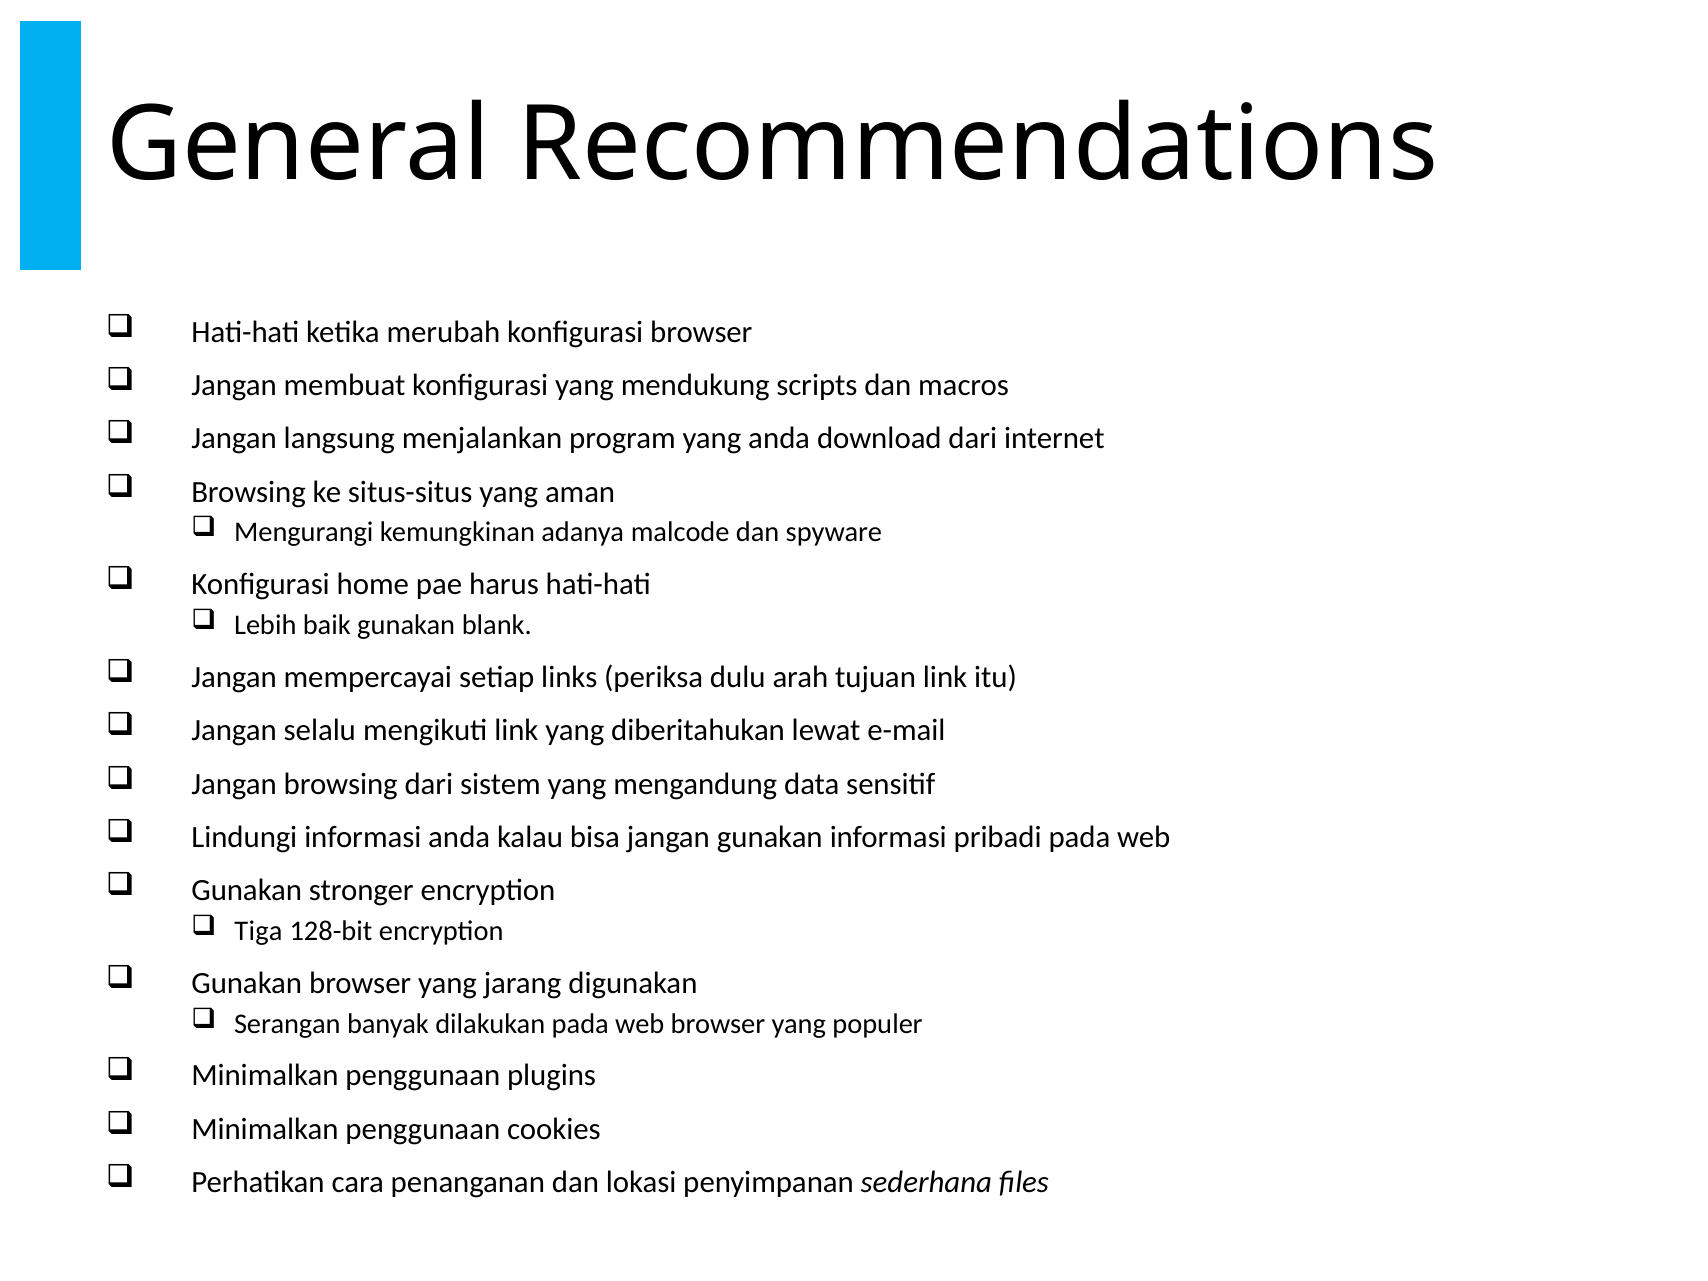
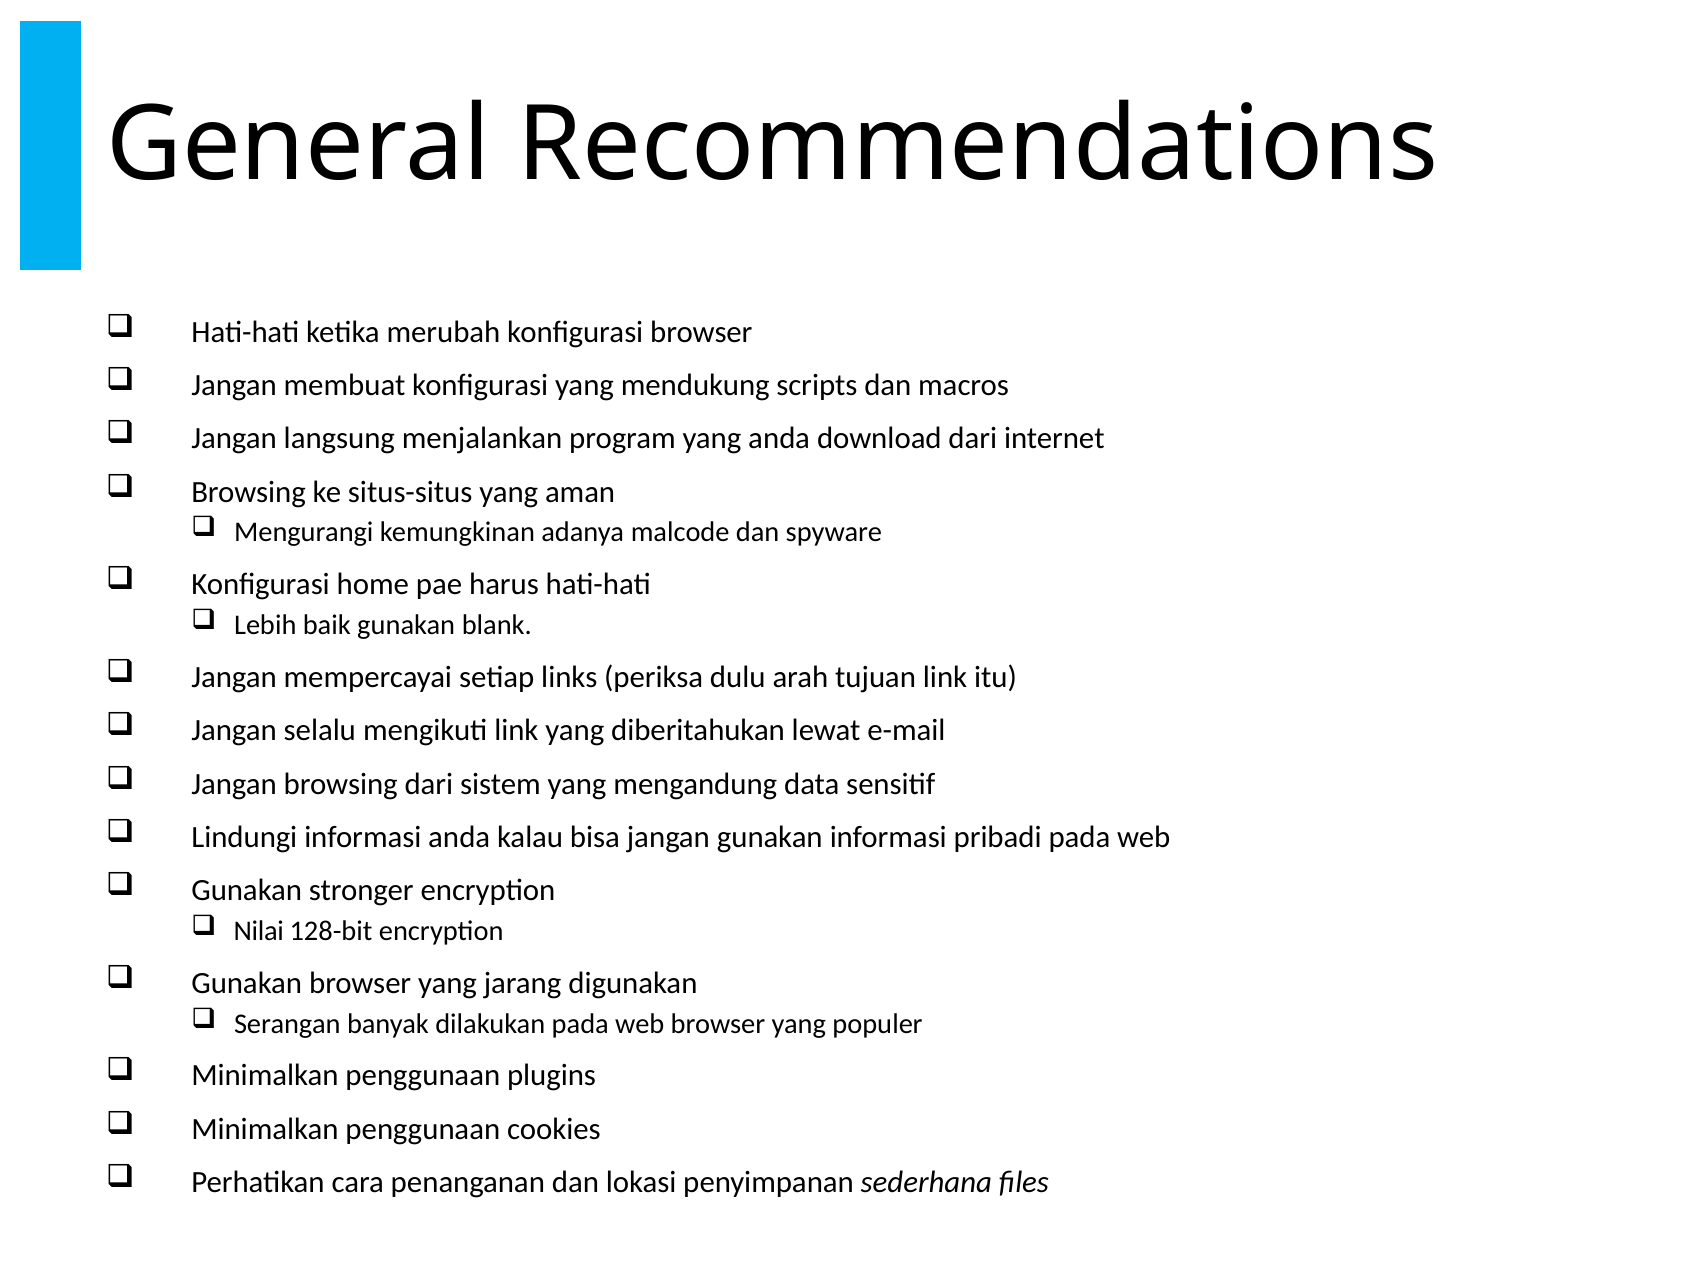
Tiga: Tiga -> Nilai (259, 931)
